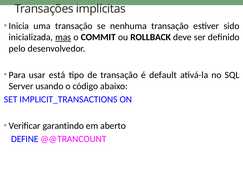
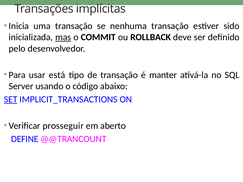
default: default -> manter (163, 75)
SET underline: none -> present (11, 100)
garantindo: garantindo -> prosseguir (63, 126)
